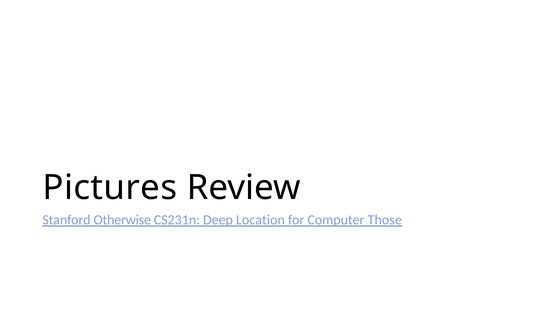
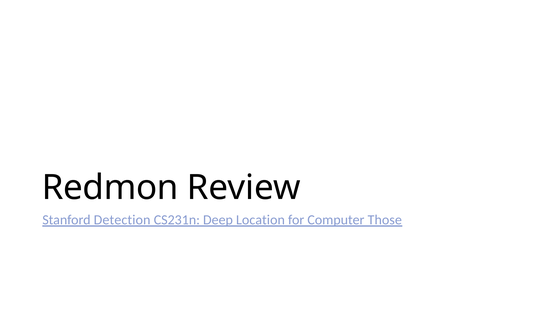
Pictures: Pictures -> Redmon (110, 188)
Otherwise: Otherwise -> Detection (122, 220)
